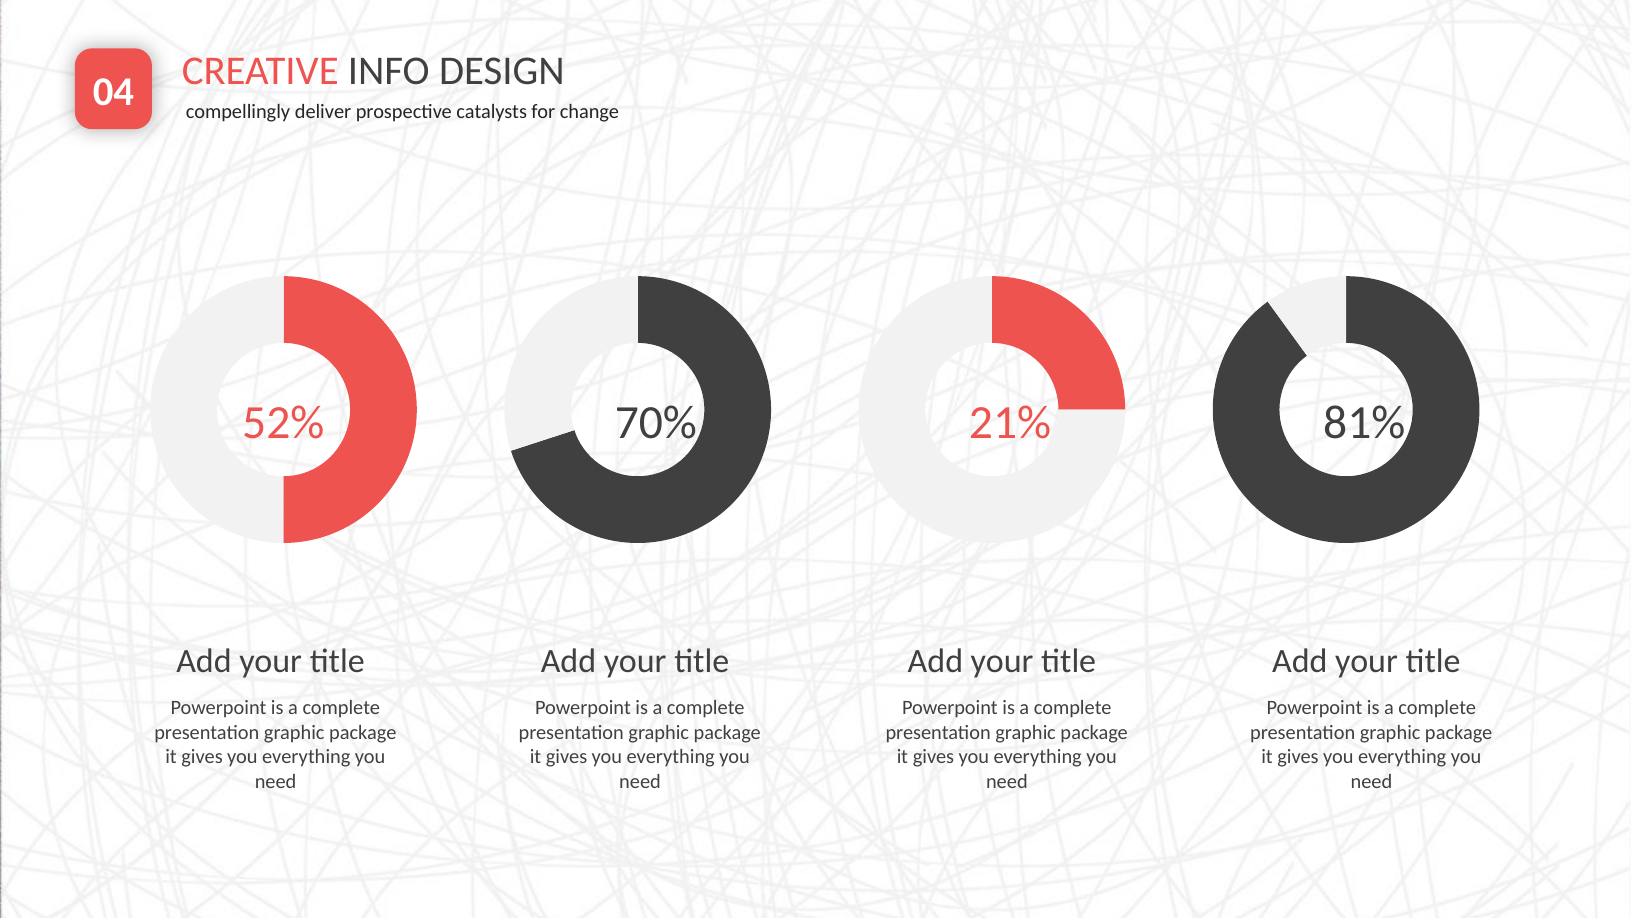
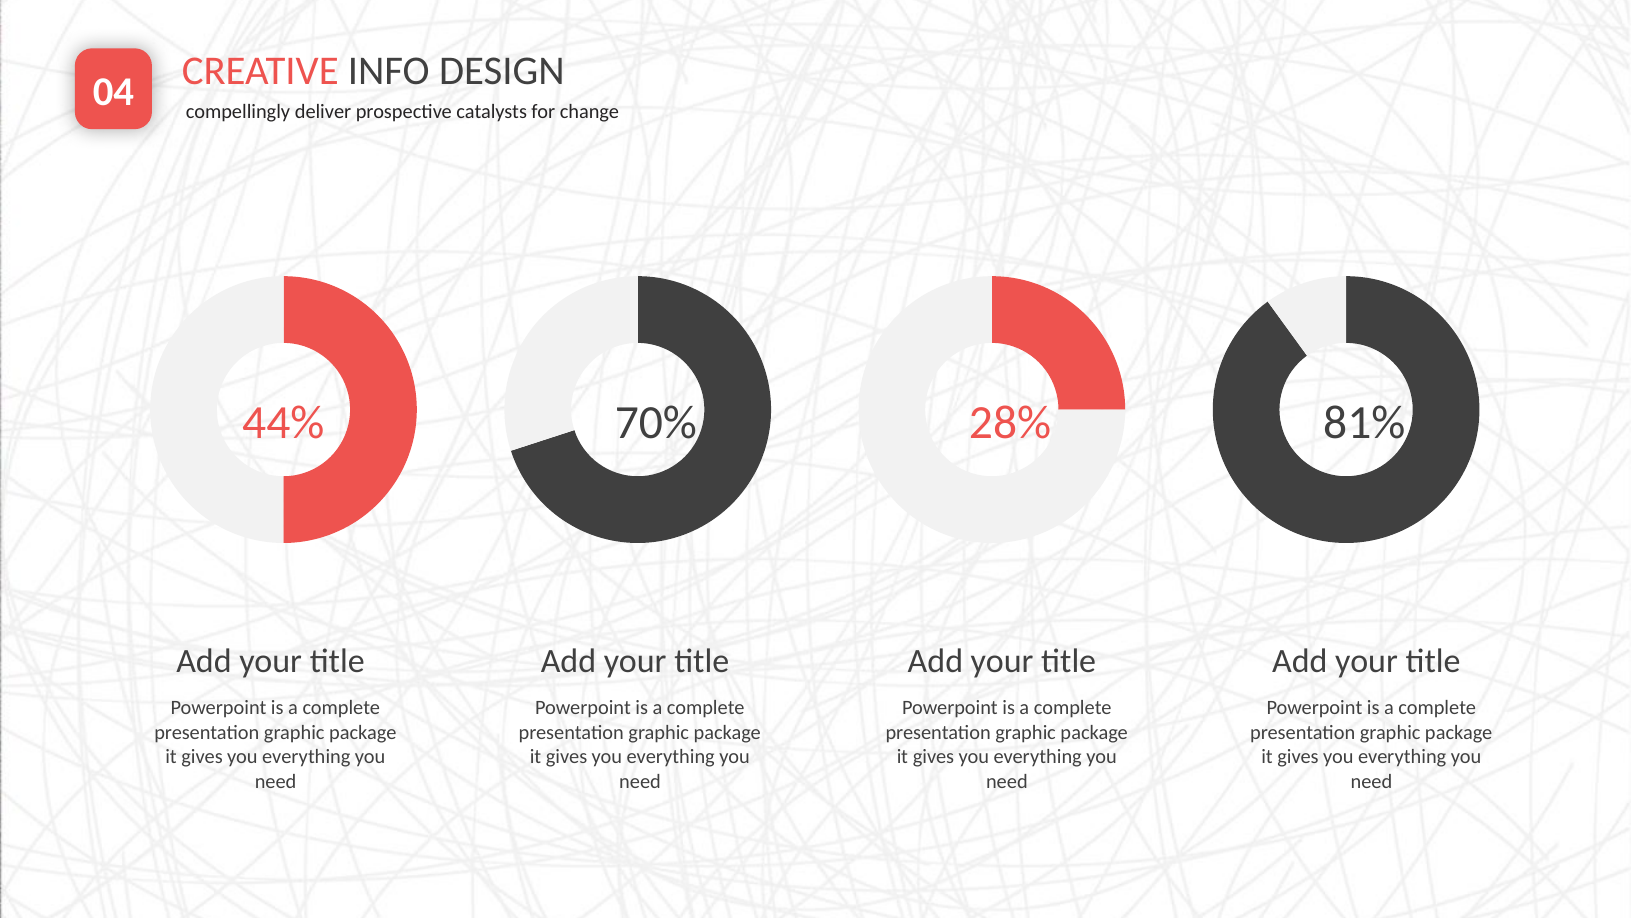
52%: 52% -> 44% (283, 422)
21%: 21% -> 28% (1010, 422)
